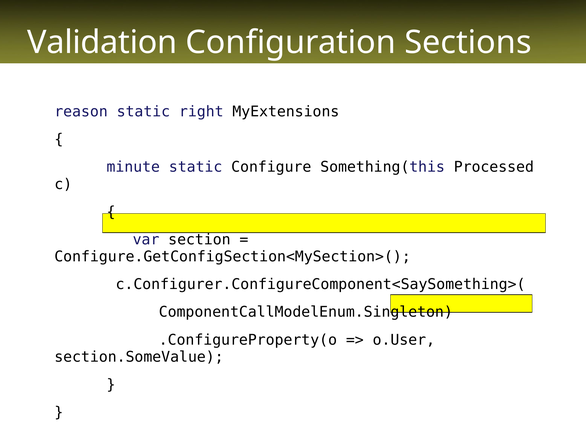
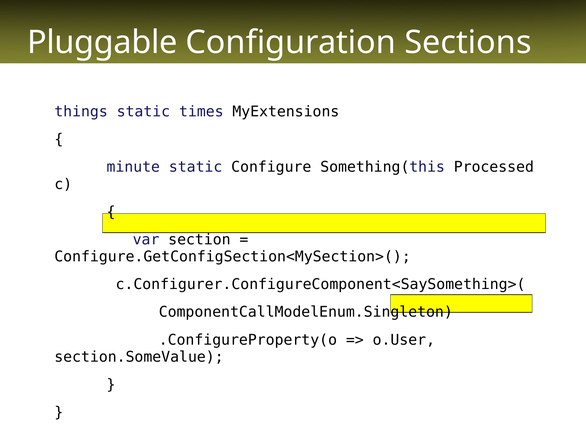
Validation: Validation -> Pluggable (102, 42)
reason: reason -> things (81, 112)
right: right -> times (201, 112)
